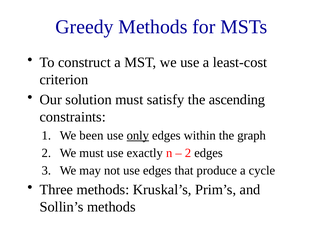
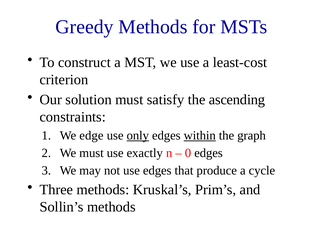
been: been -> edge (91, 136)
within underline: none -> present (200, 136)
2: 2 -> 0 (188, 153)
